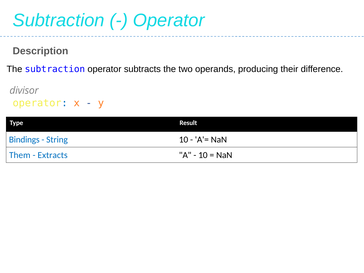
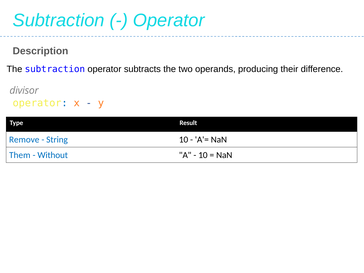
Bindings: Bindings -> Remove (24, 140)
Extracts: Extracts -> Without (53, 155)
